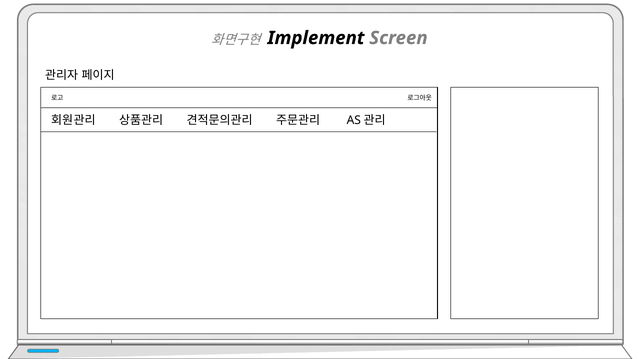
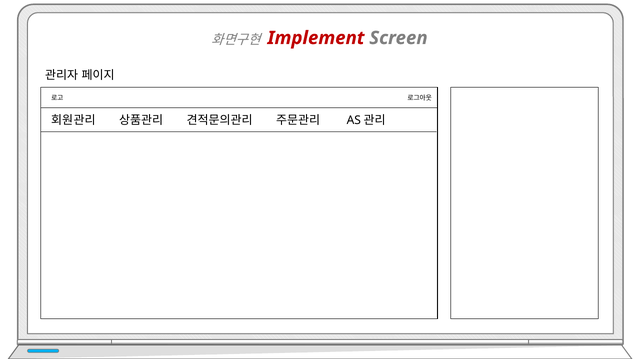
Implement colour: black -> red (316, 38)
